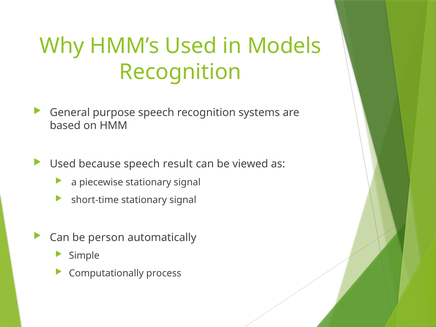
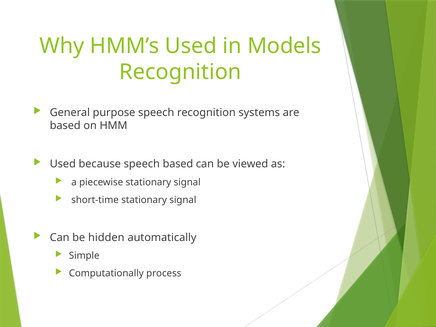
speech result: result -> based (178, 164)
person: person -> hidden (106, 237)
